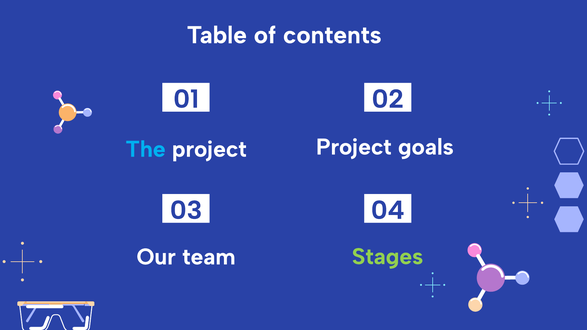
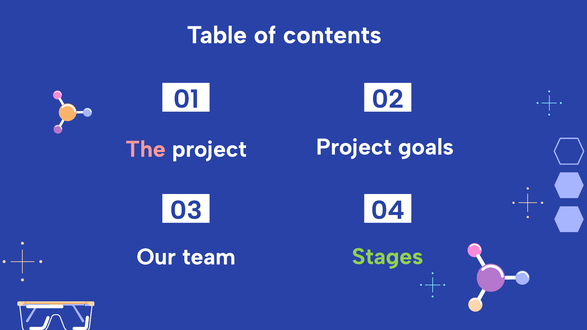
The colour: light blue -> pink (146, 149)
